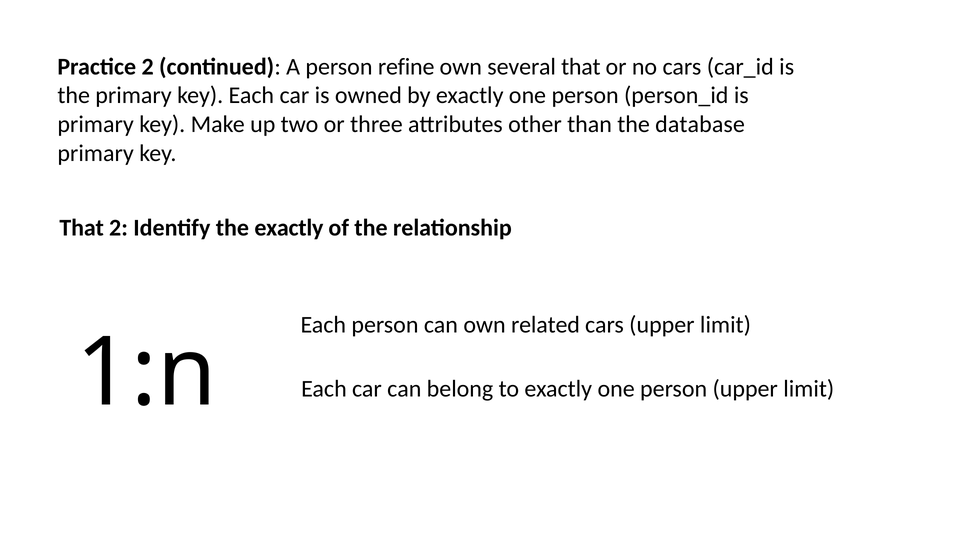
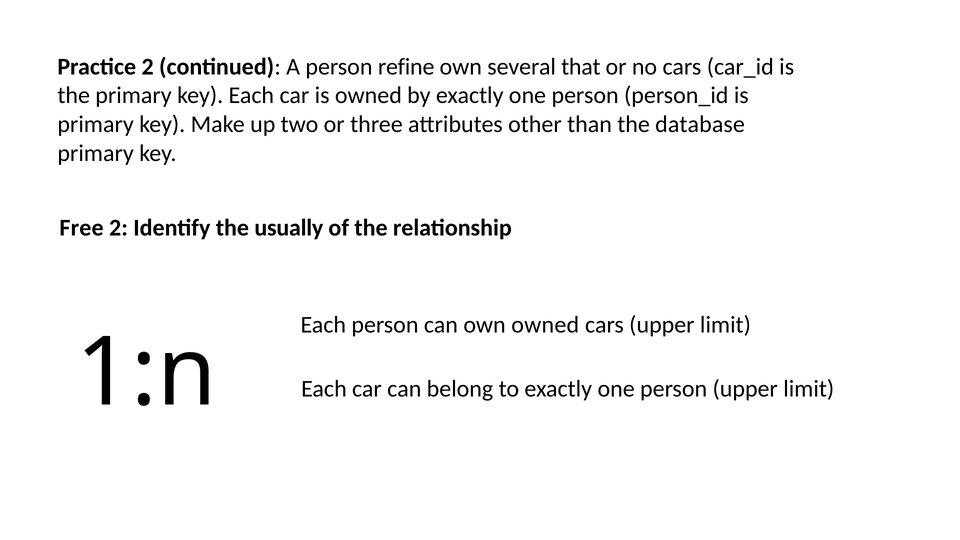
That: That -> Free (82, 228)
the exactly: exactly -> usually (289, 228)
own related: related -> owned (545, 325)
